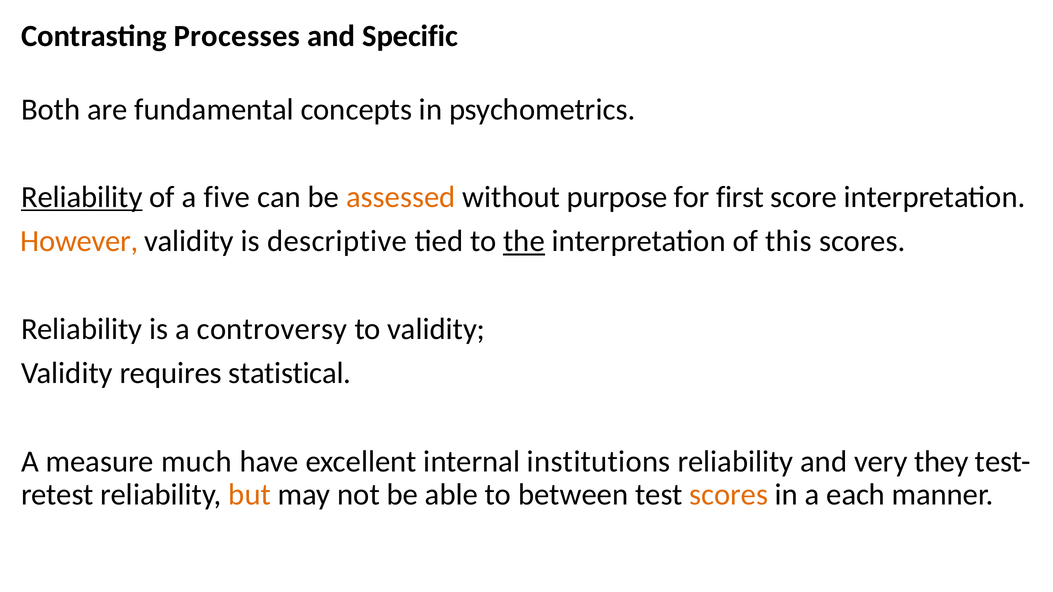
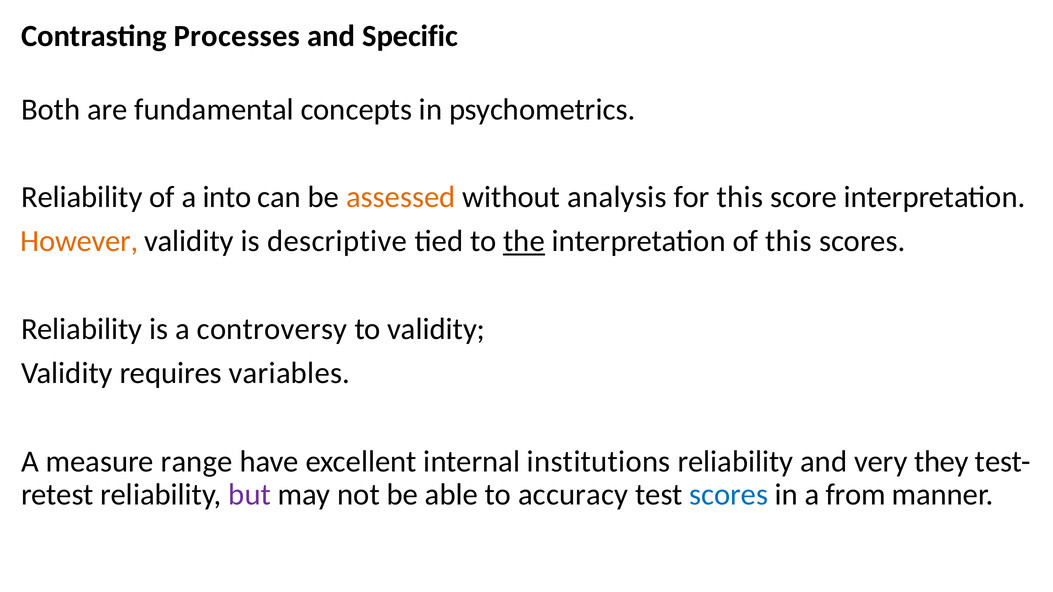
Reliability underline: present -> none (82, 197)
five: five -> into (227, 197)
purpose: purpose -> analysis (617, 197)
for first: first -> this (740, 197)
statistical: statistical -> variables (289, 374)
much: much -> range (197, 462)
but colour: orange -> purple (250, 495)
between: between -> accuracy (573, 495)
scores colour: orange -> blue (729, 495)
each: each -> from (856, 495)
